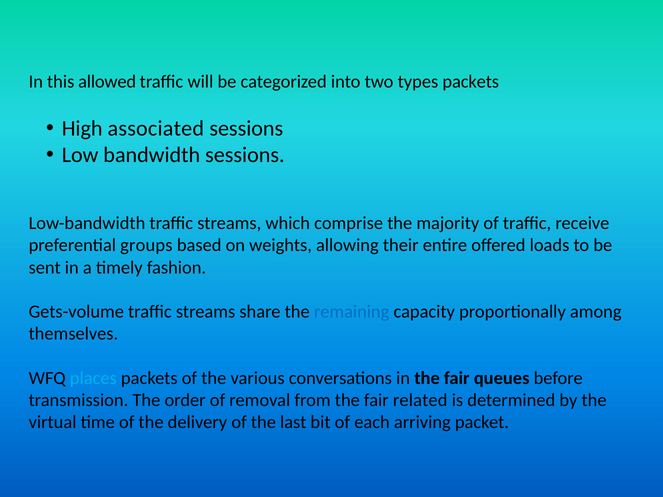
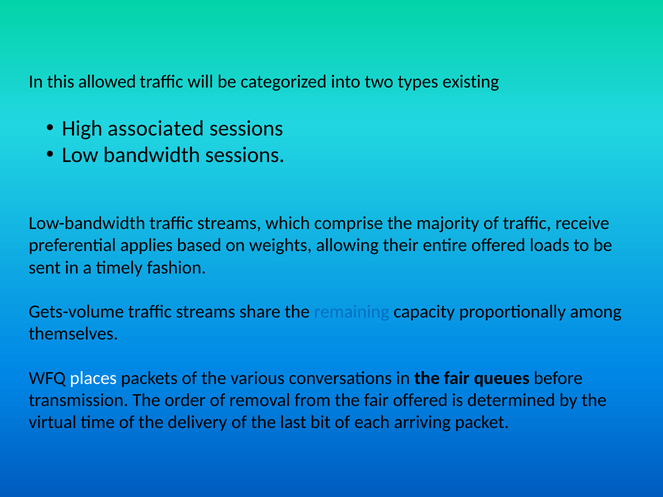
types packets: packets -> existing (471, 82)
groups: groups -> applies (146, 245)
places colour: light blue -> white (93, 378)
fair related: related -> offered (420, 400)
